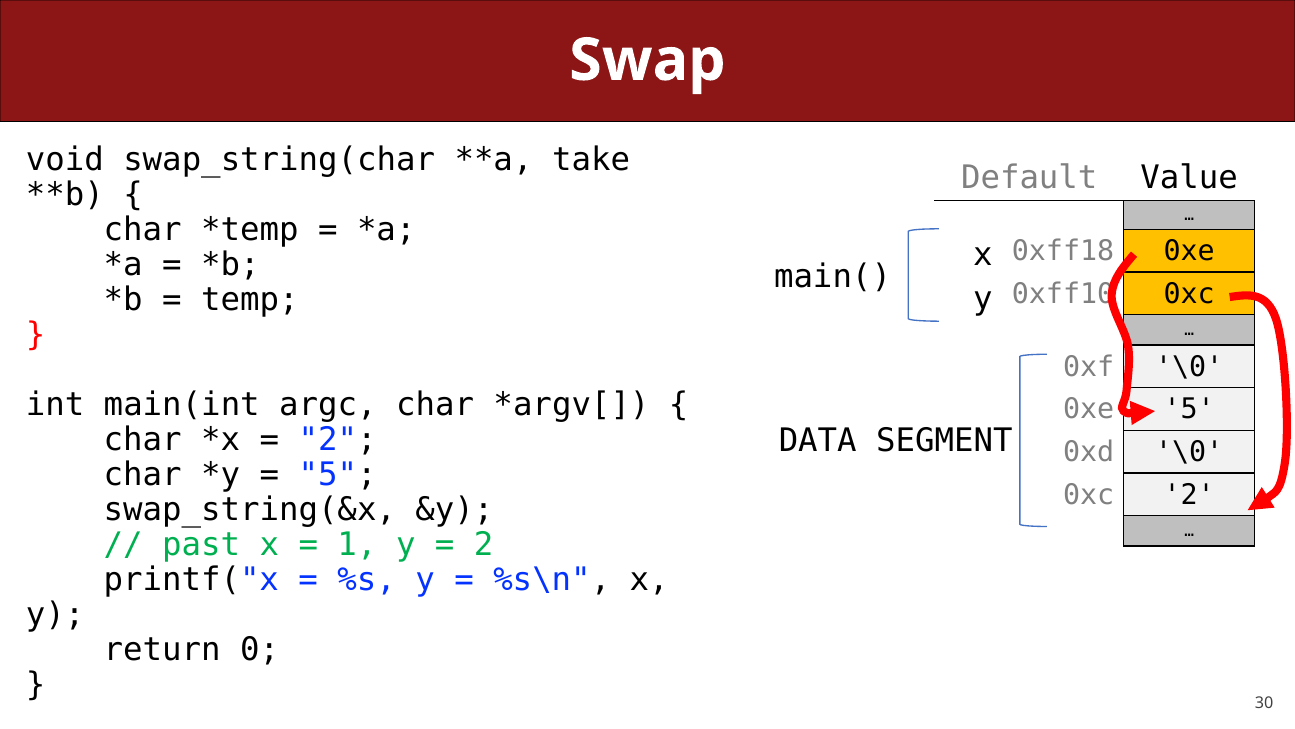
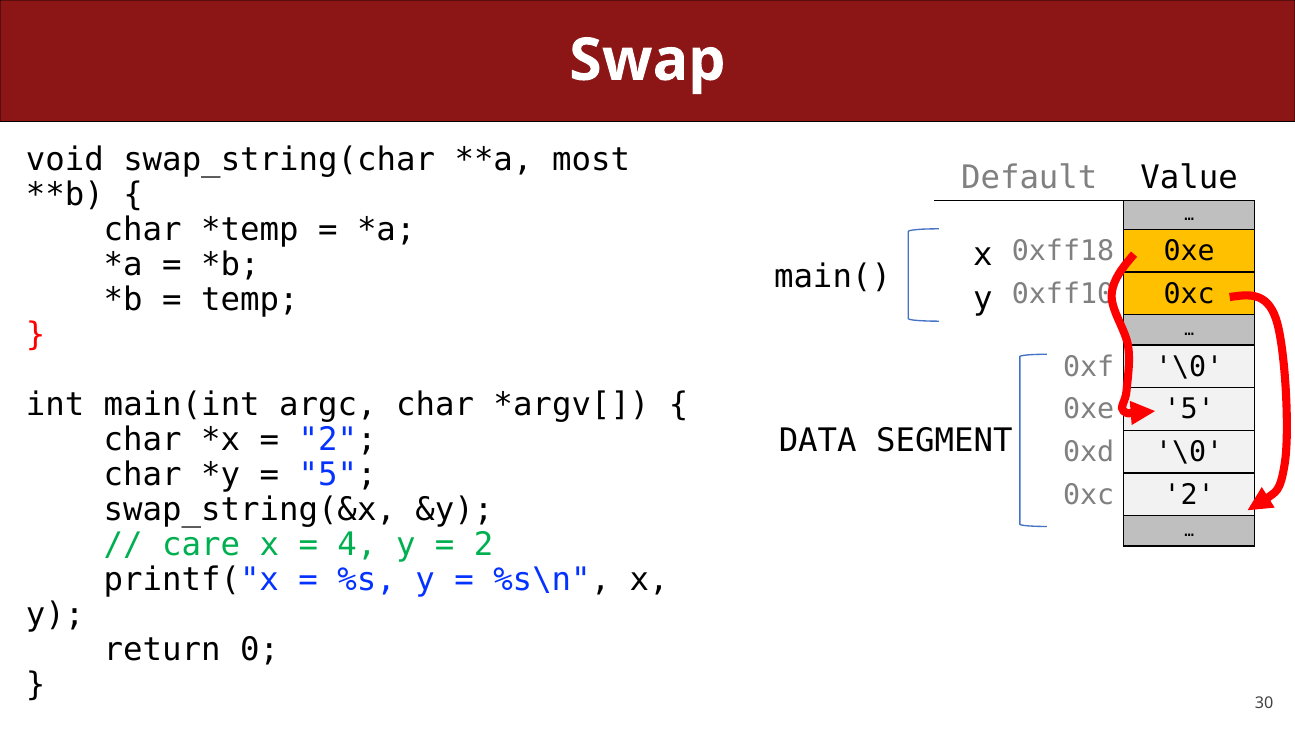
take: take -> most (591, 160)
past: past -> care (201, 544)
1: 1 -> 4 (357, 544)
